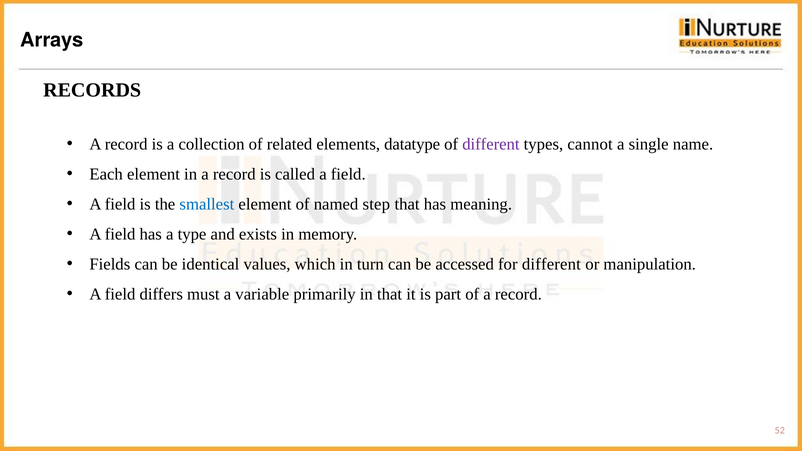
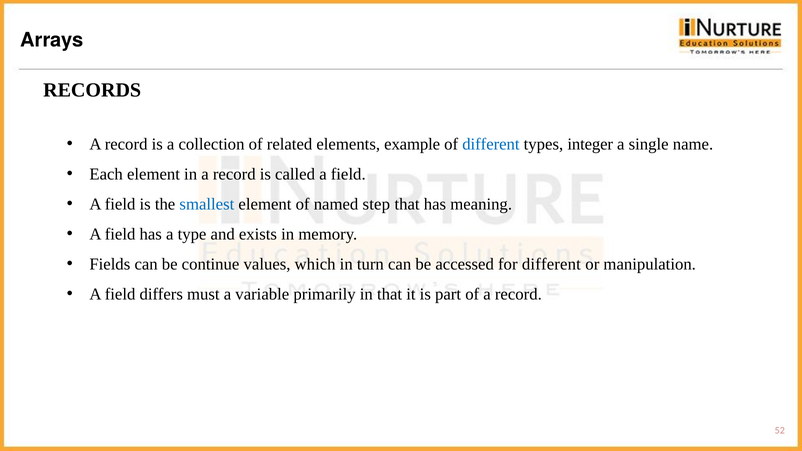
datatype: datatype -> example (412, 144)
different colour: purple -> blue (491, 144)
cannot: cannot -> integer (590, 144)
identical: identical -> continue (211, 264)
